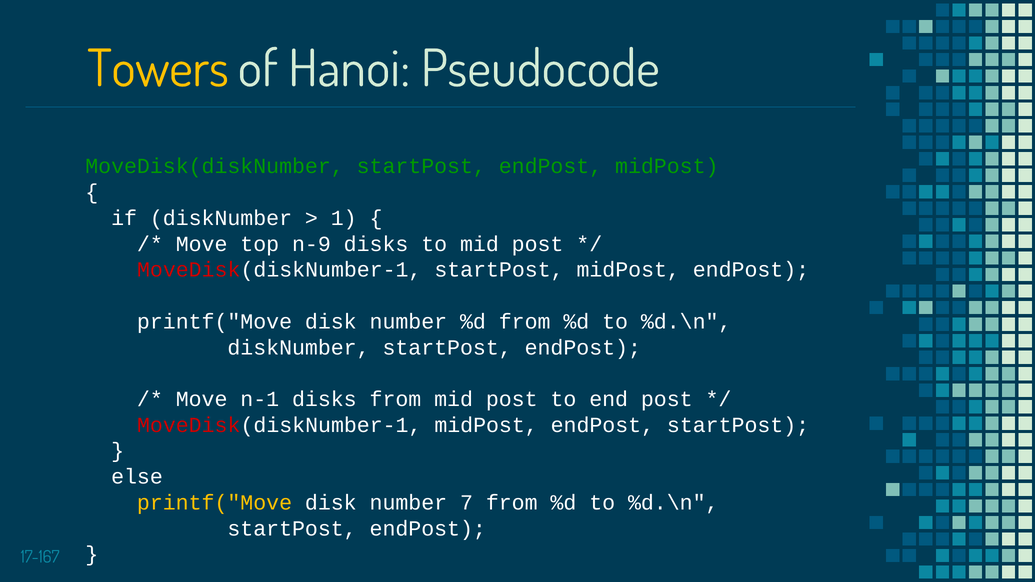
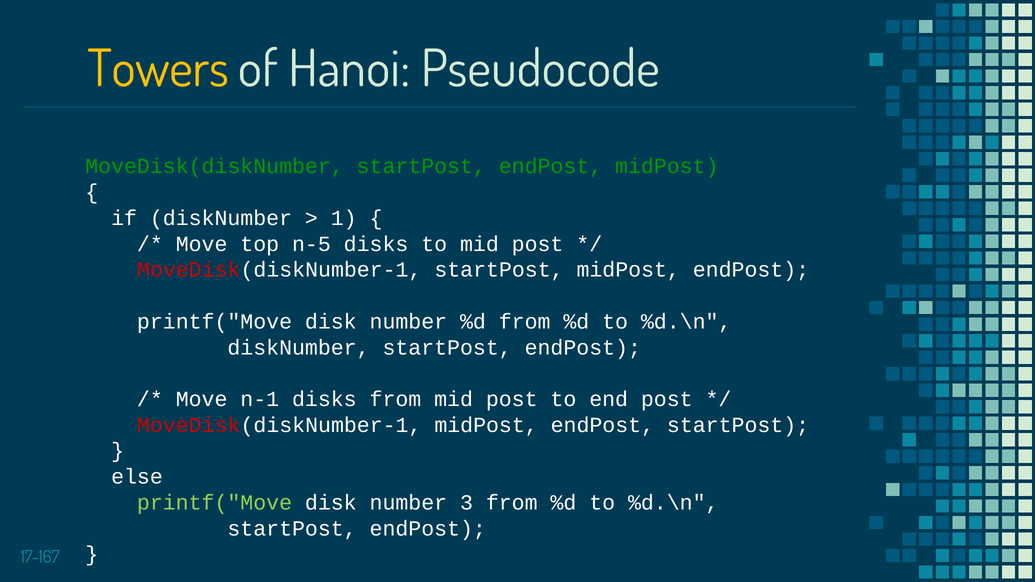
n-9: n-9 -> n-5 (311, 244)
printf("Move colour: yellow -> light green (215, 503)
7: 7 -> 3 (467, 503)
